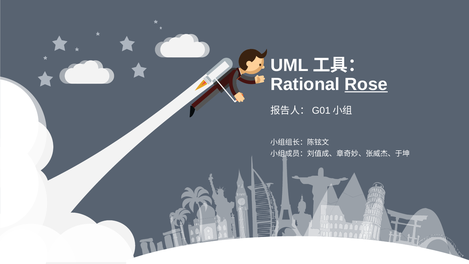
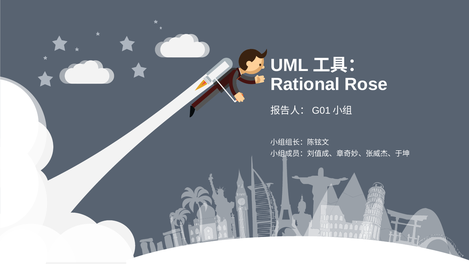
Rose underline: present -> none (366, 84)
